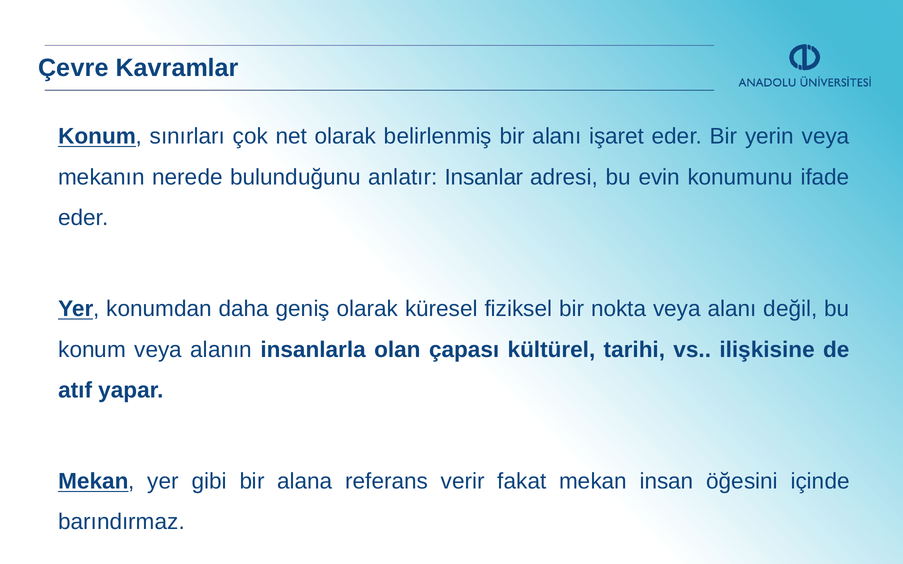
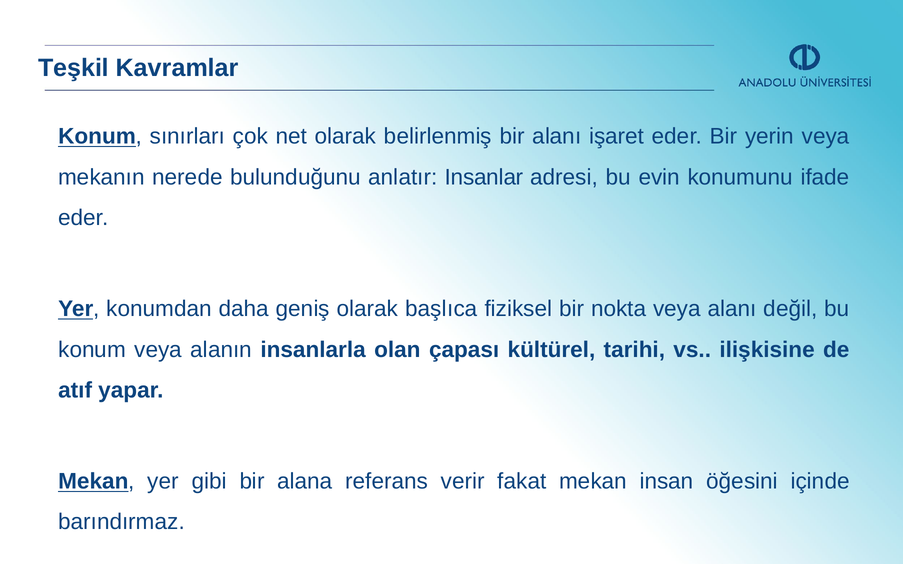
Çevre: Çevre -> Teşkil (73, 68)
küresel: küresel -> başlıca (441, 309)
